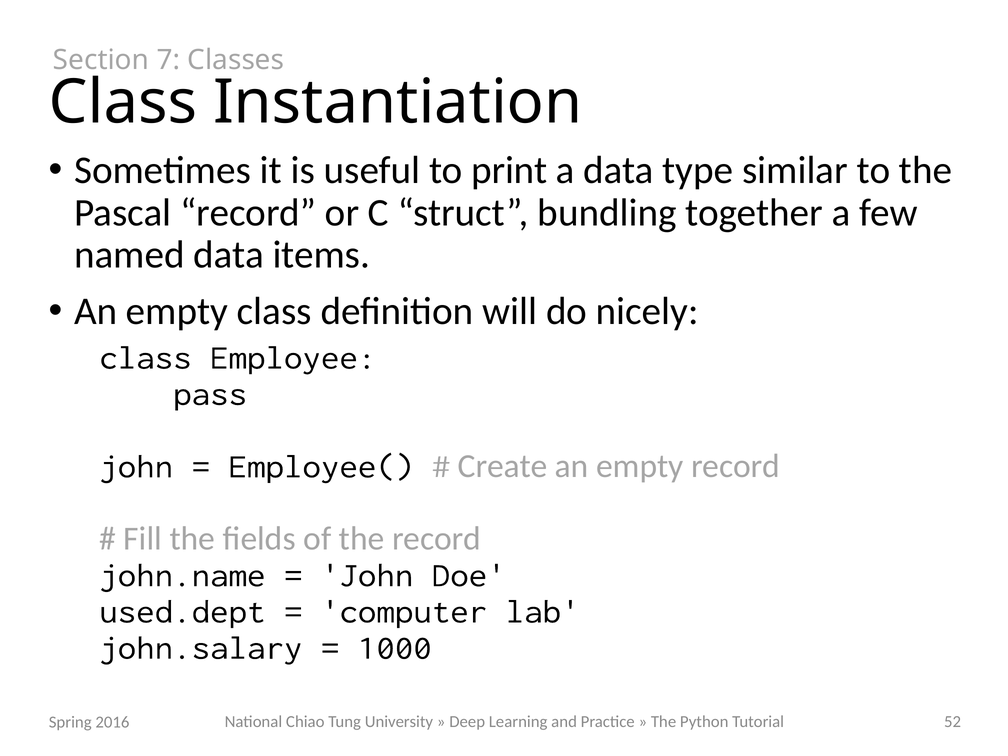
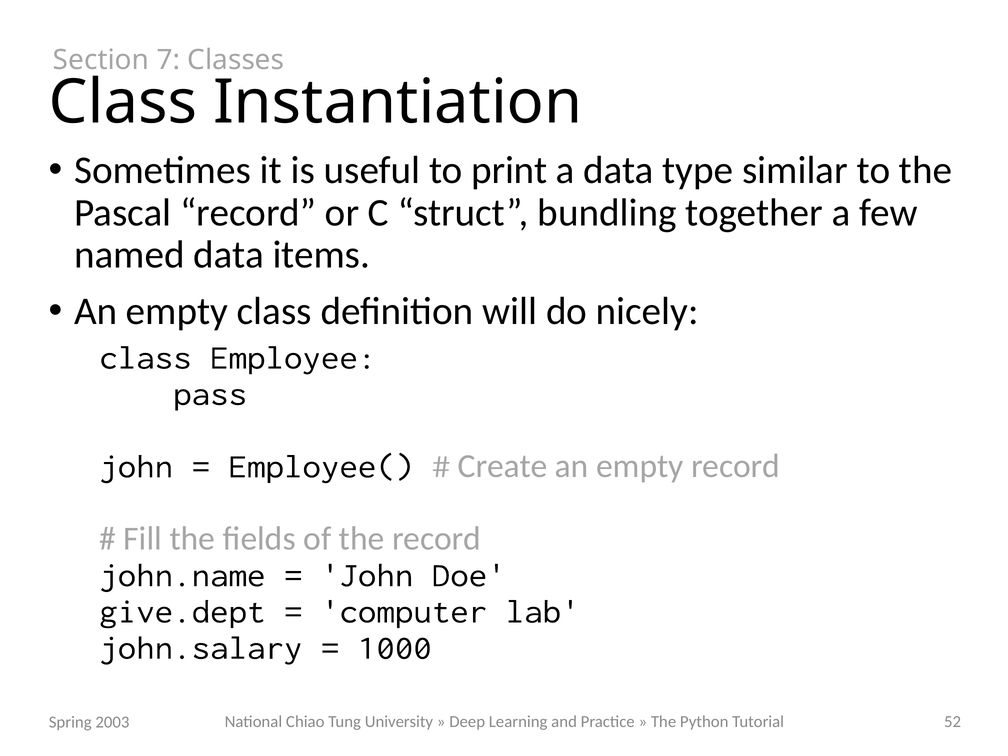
used.dept: used.dept -> give.dept (182, 611)
2016: 2016 -> 2003 (112, 722)
